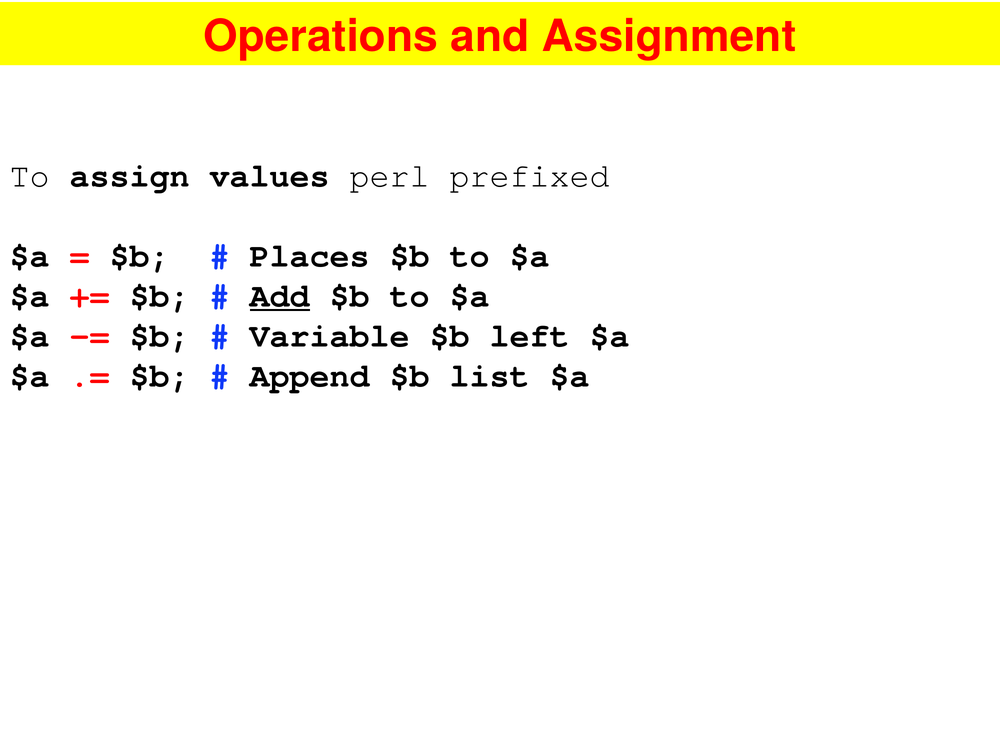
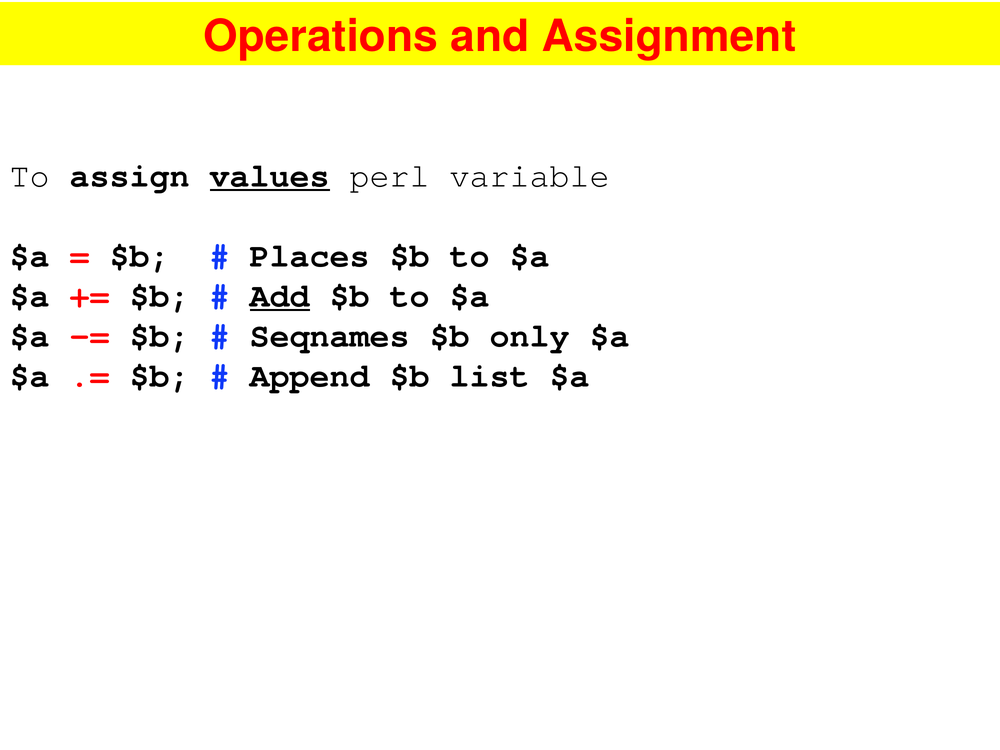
values underline: none -> present (270, 176)
prefixed: prefixed -> variable (530, 176)
Variable: Variable -> Seqnames (330, 336)
left: left -> only (530, 336)
